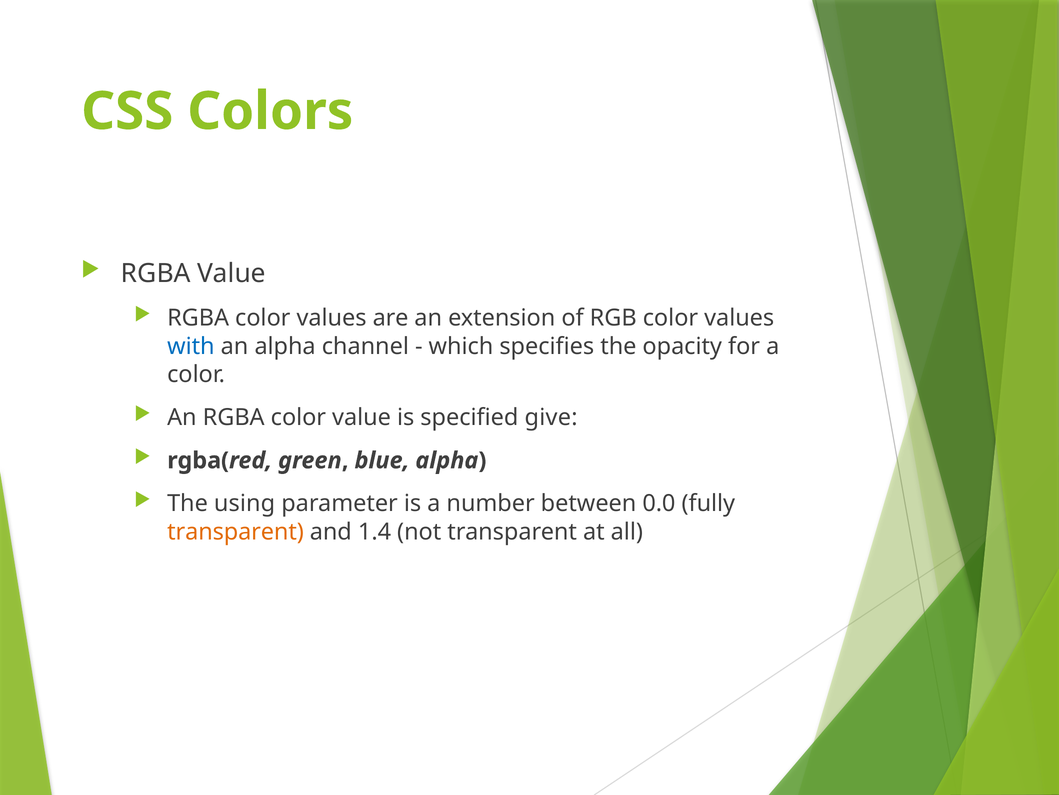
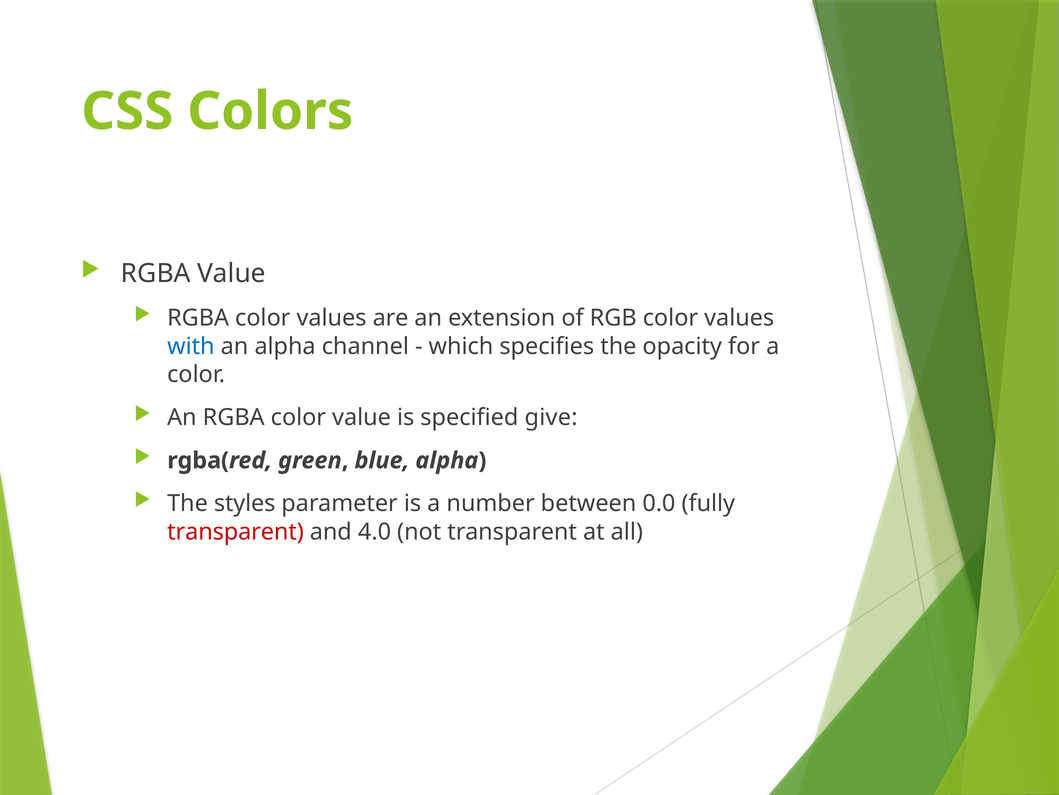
using: using -> styles (245, 503)
transparent colour: orange -> red (236, 531)
1.4: 1.4 -> 4.0 (375, 531)
